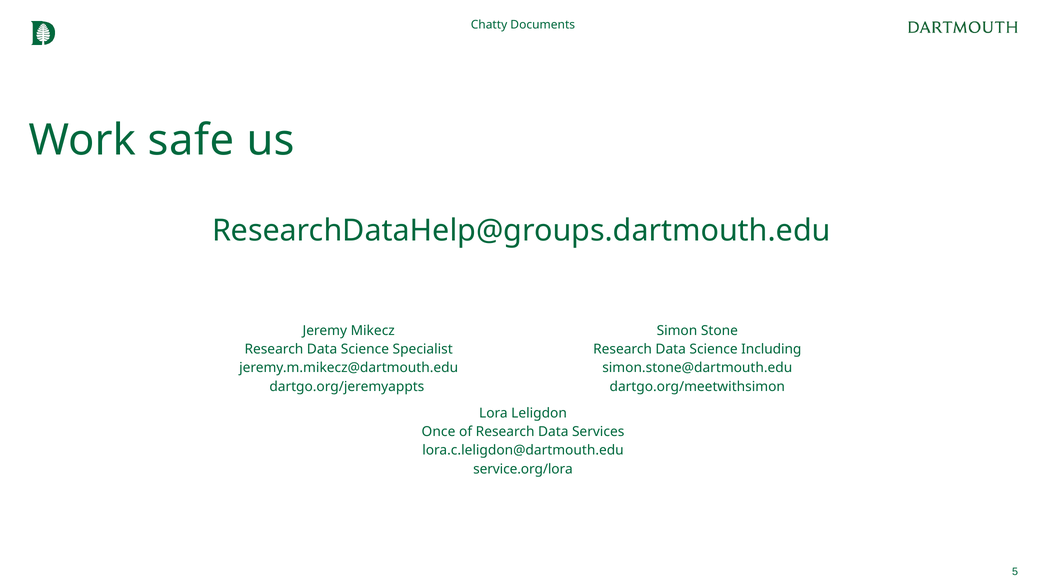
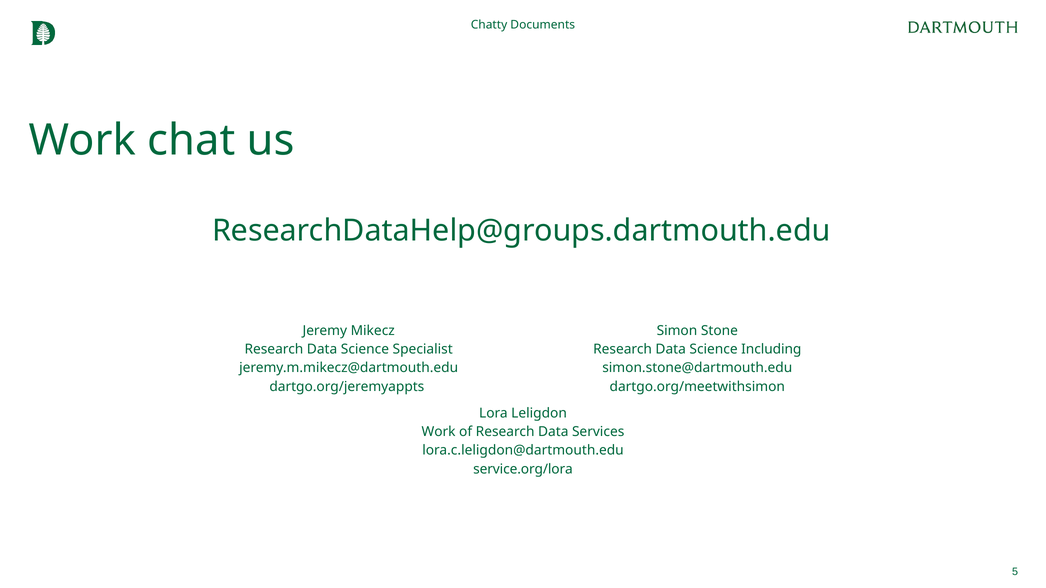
safe: safe -> chat (191, 141)
Once: Once -> Work (439, 432)
